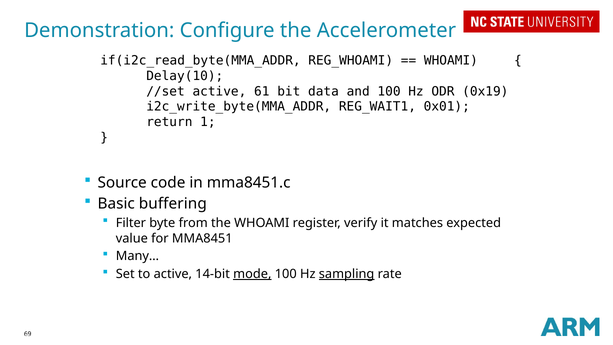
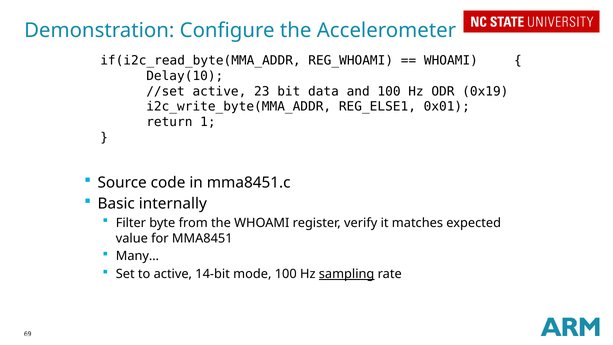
61: 61 -> 23 (262, 91)
REG_WAIT1: REG_WAIT1 -> REG_ELSE1 (377, 107)
buffering: buffering -> internally (173, 204)
mode underline: present -> none (252, 274)
